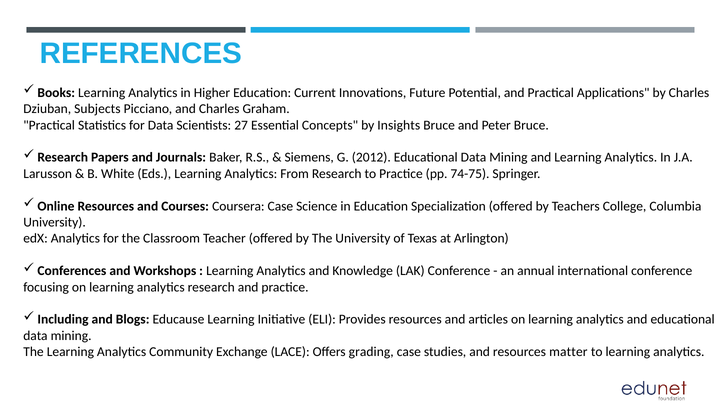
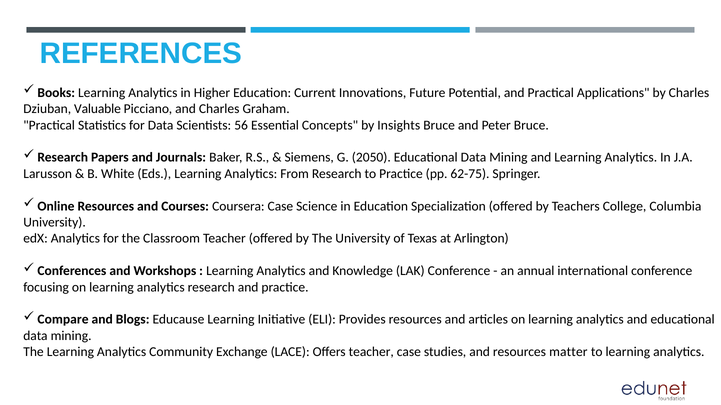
Subjects: Subjects -> Valuable (97, 109)
27: 27 -> 56 (241, 125)
2012: 2012 -> 2050 (371, 158)
74-75: 74-75 -> 62-75 (470, 174)
Including: Including -> Compare (63, 320)
Offers grading: grading -> teacher (371, 352)
